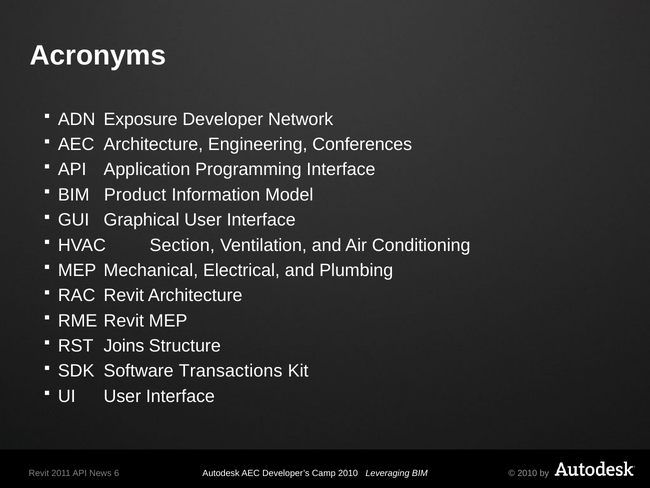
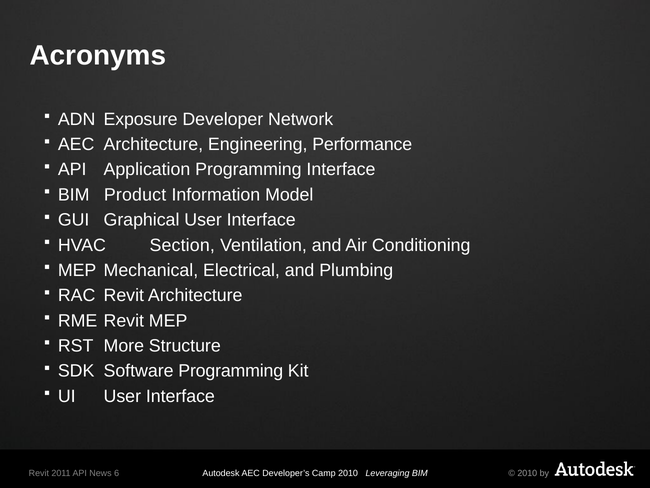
Conferences: Conferences -> Performance (362, 144)
Joins: Joins -> More (124, 345)
Software Transactions: Transactions -> Programming (231, 371)
